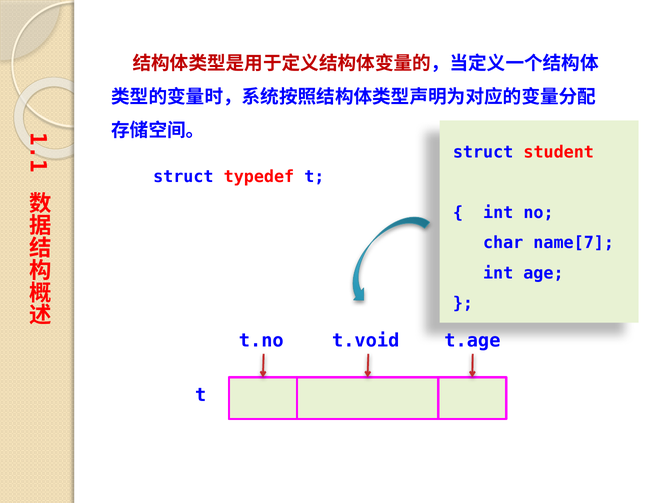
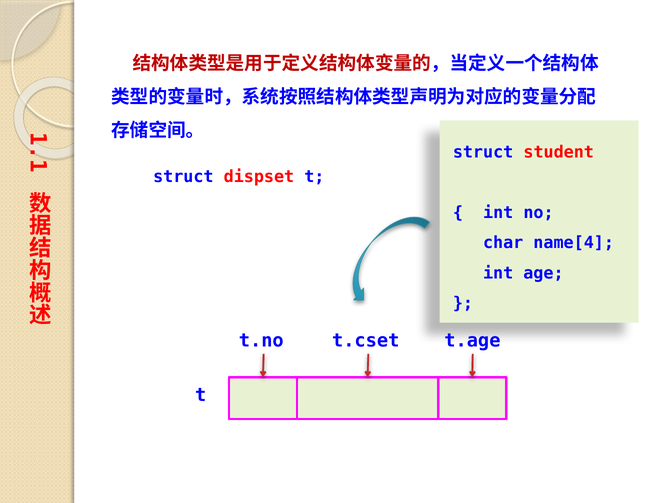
typedef: typedef -> dispset (259, 177)
name[7: name[7 -> name[4 (574, 243)
t.void: t.void -> t.cset (366, 340)
